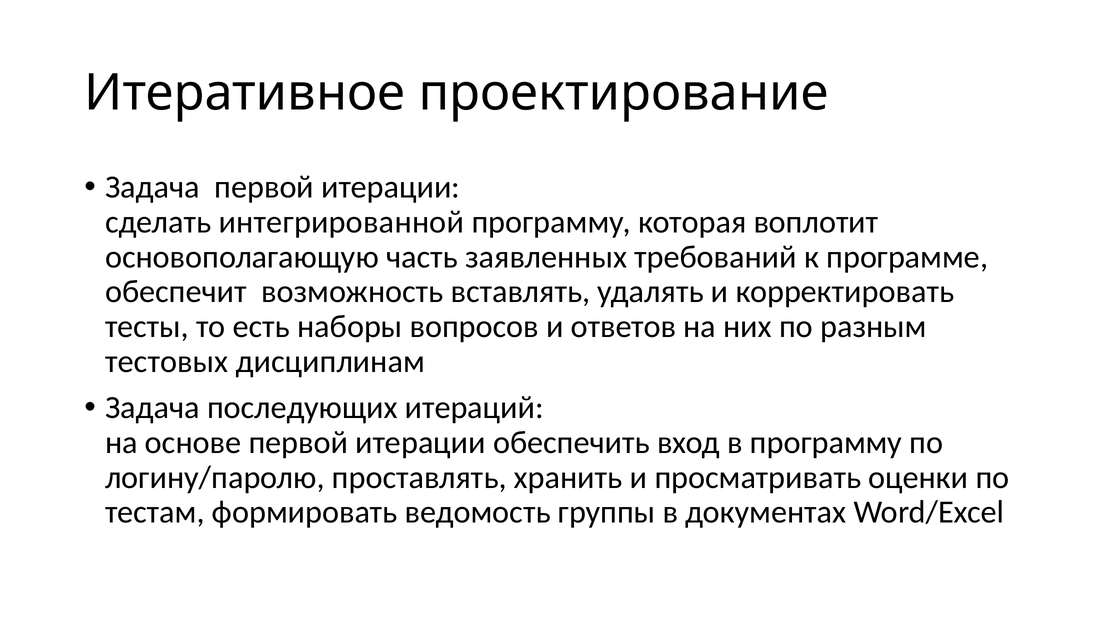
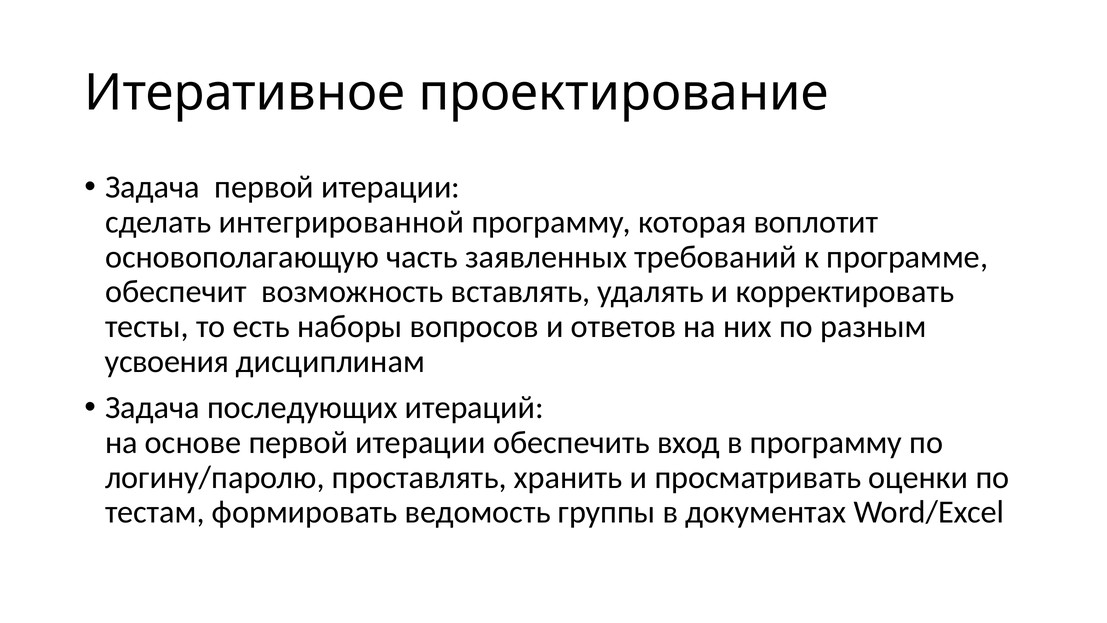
тестовых: тестовых -> усвоения (167, 361)
